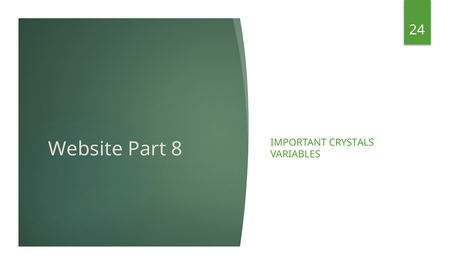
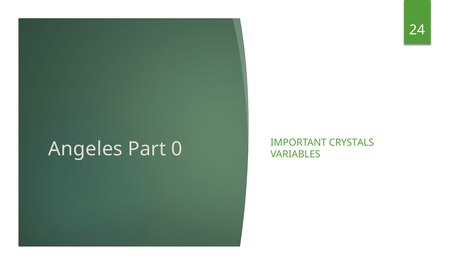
Website: Website -> Angeles (85, 149)
8: 8 -> 0 (177, 149)
